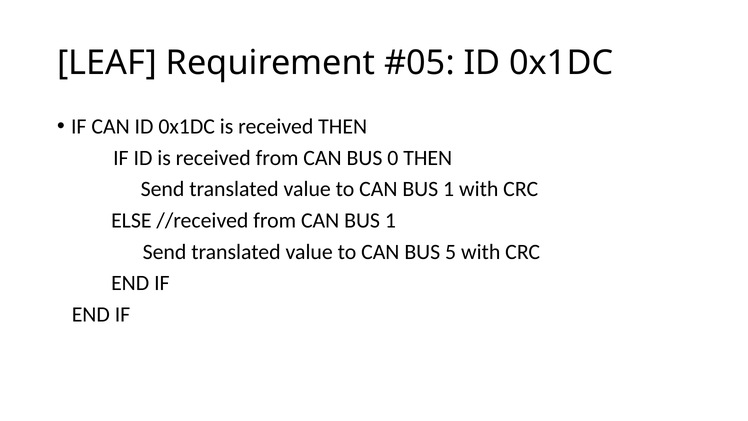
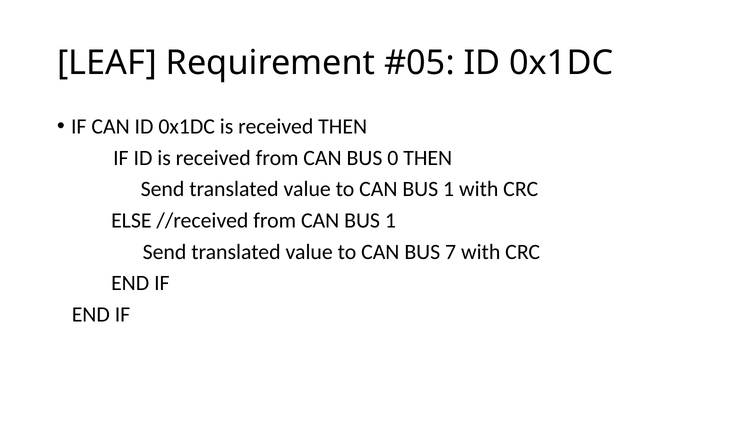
5: 5 -> 7 (451, 252)
